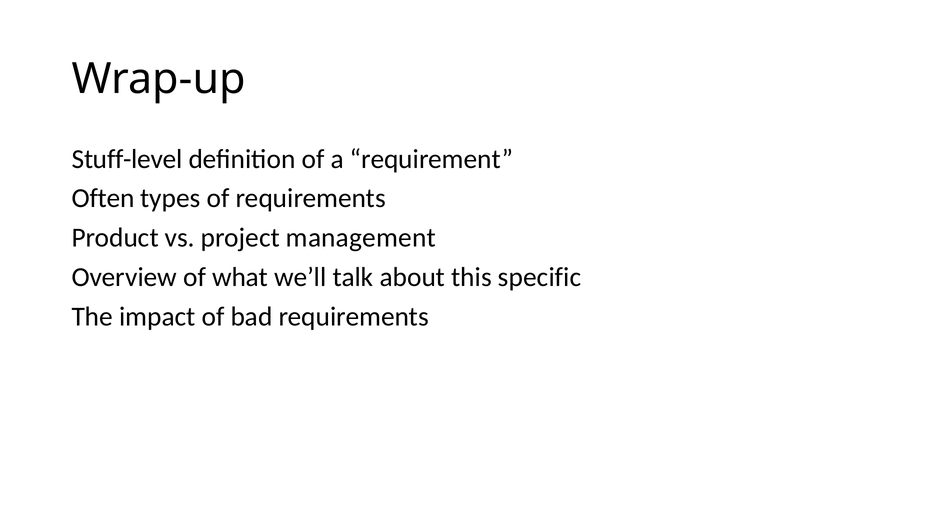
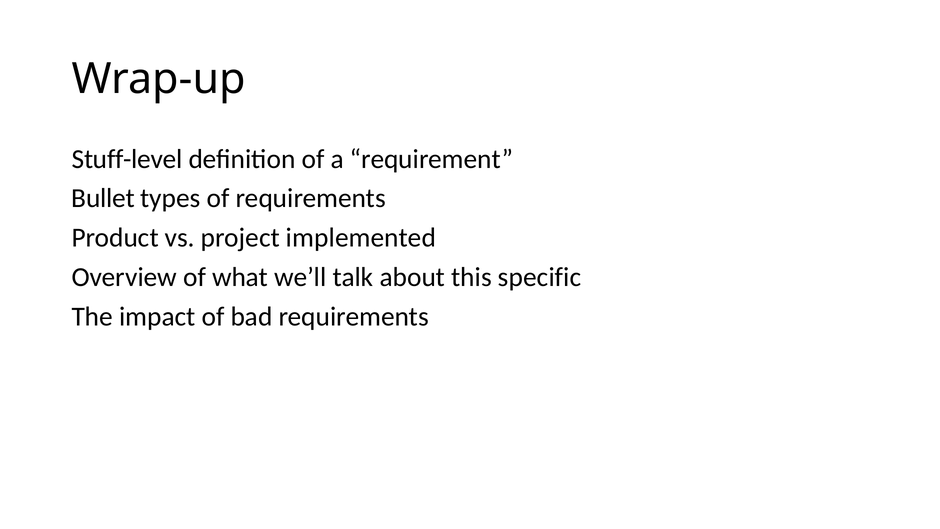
Often: Often -> Bullet (103, 198)
management: management -> implemented (361, 238)
